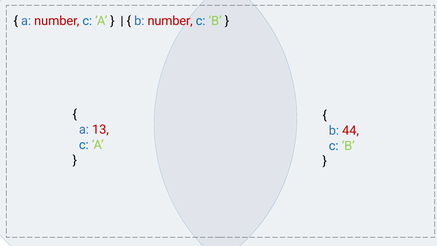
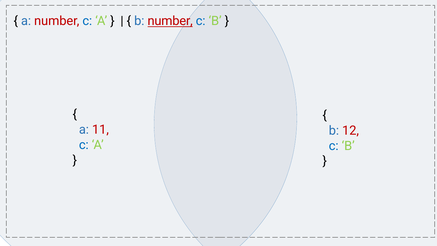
number underline: none -> present (170, 21)
13: 13 -> 11 (100, 130)
44: 44 -> 12 (351, 130)
